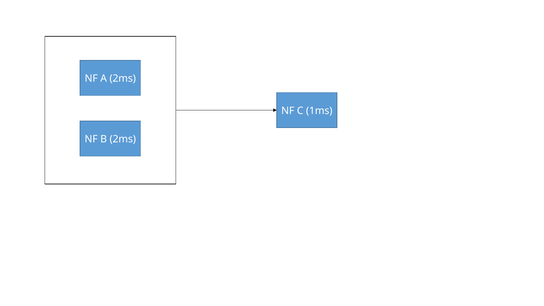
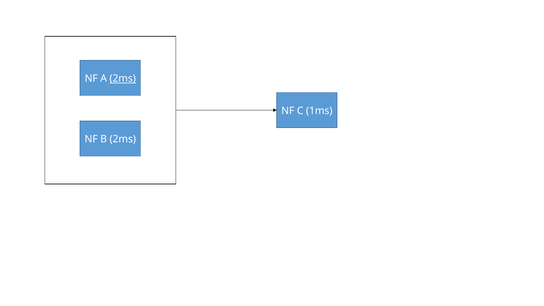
2ms underline: none -> present (123, 79)
